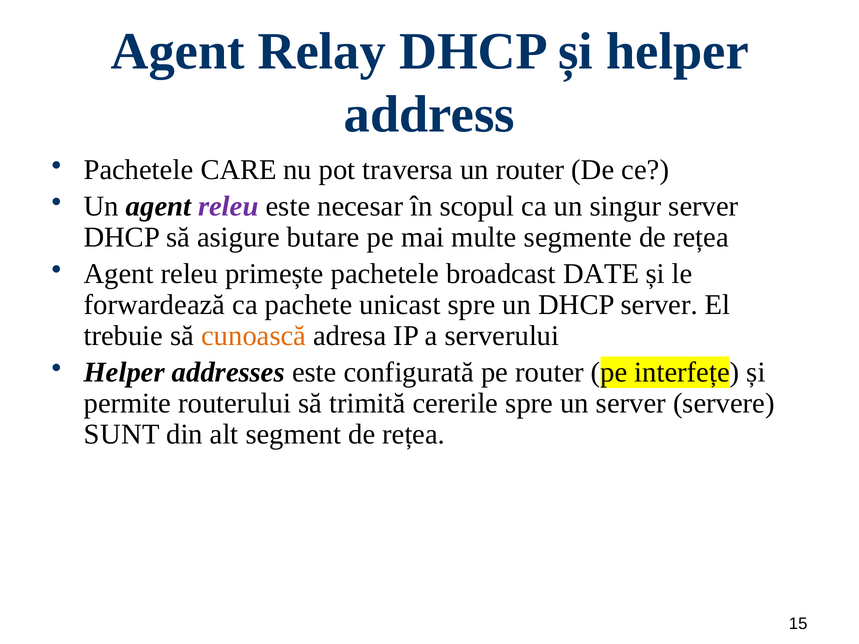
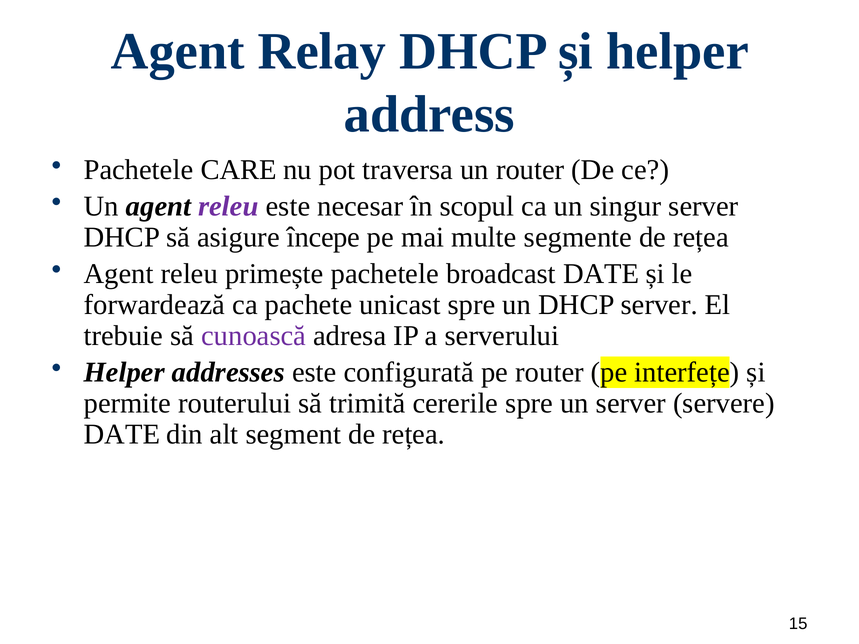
butare: butare -> începe (324, 237)
cunoască colour: orange -> purple (254, 336)
SUNT: SUNT -> DATE (122, 434)
